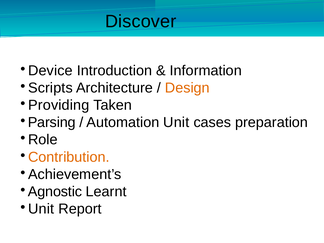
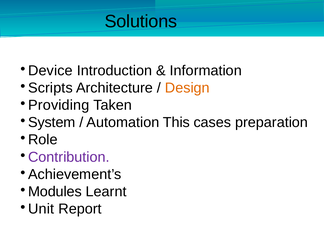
Discover: Discover -> Solutions (141, 21)
Parsing: Parsing -> System (52, 122)
Automation Unit: Unit -> This (176, 122)
Contribution colour: orange -> purple (69, 157)
Agnostic: Agnostic -> Modules (55, 192)
